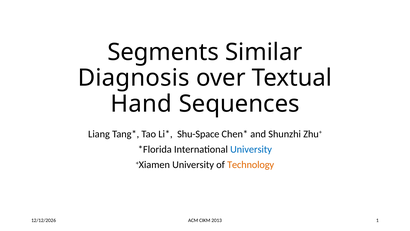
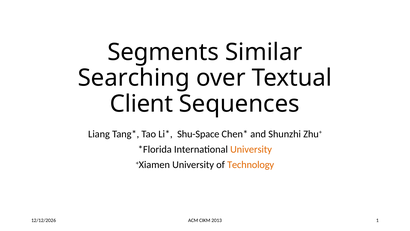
Diagnosis: Diagnosis -> Searching (134, 78)
Hand: Hand -> Client (142, 104)
University colour: blue -> orange (251, 149)
